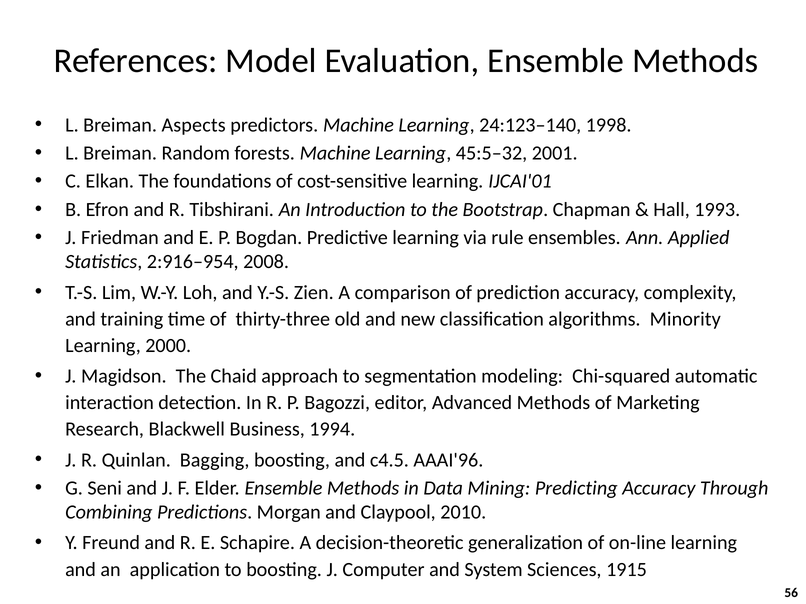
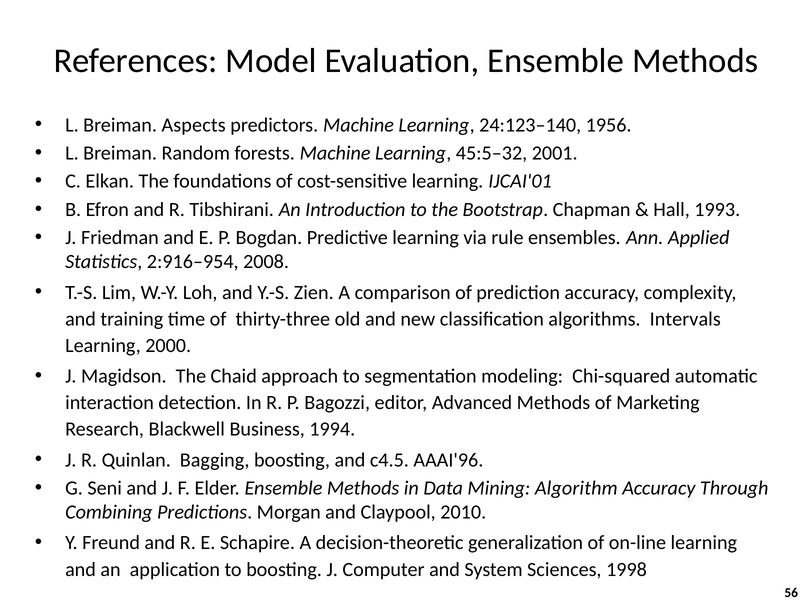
1998: 1998 -> 1956 (609, 125)
Minority: Minority -> Intervals (685, 319)
Predicting: Predicting -> Algorithm (576, 488)
1915: 1915 -> 1998 (627, 570)
